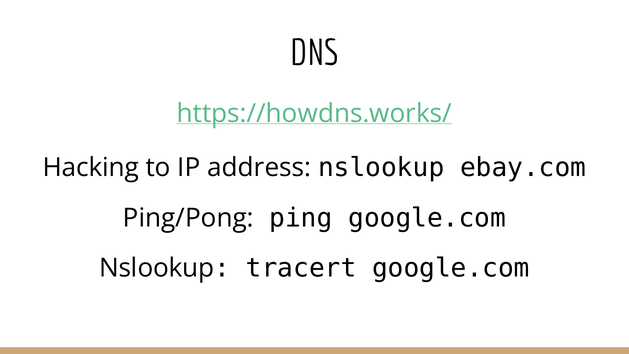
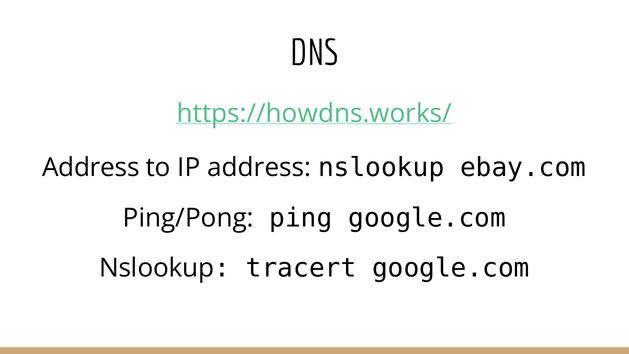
Hacking: Hacking -> Address (91, 168)
